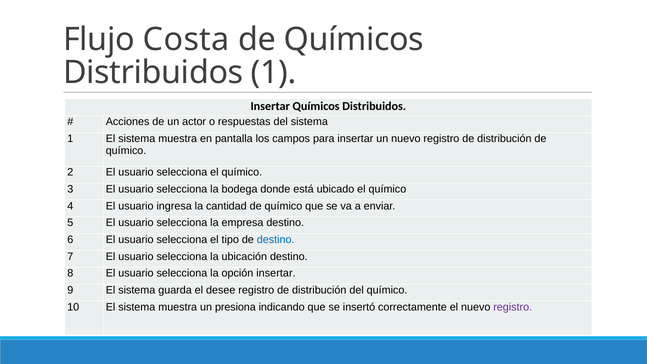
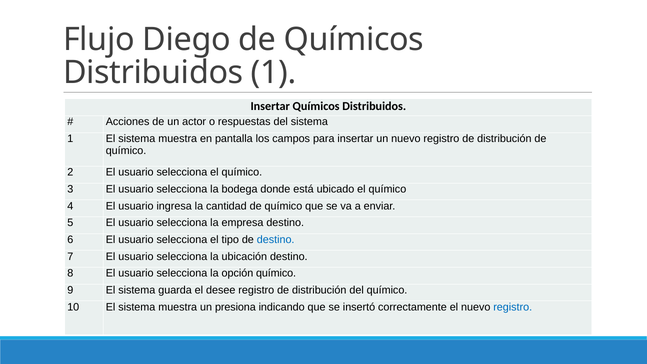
Costa: Costa -> Diego (187, 39)
opción insertar: insertar -> químico (276, 273)
registro colour: purple -> blue (513, 307)
